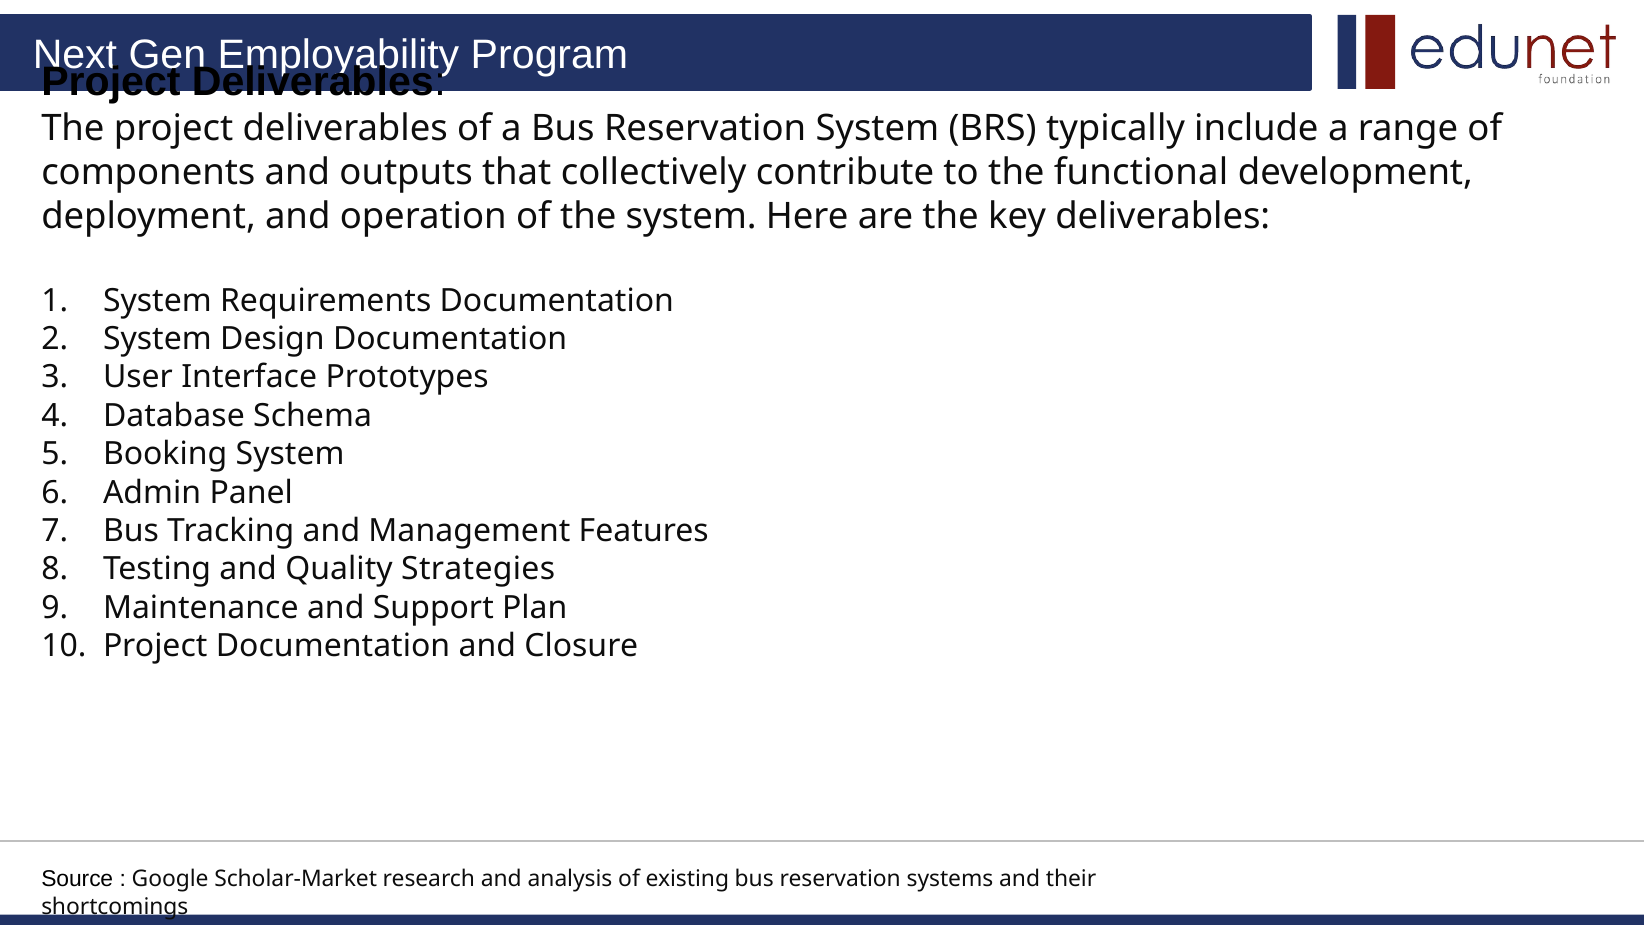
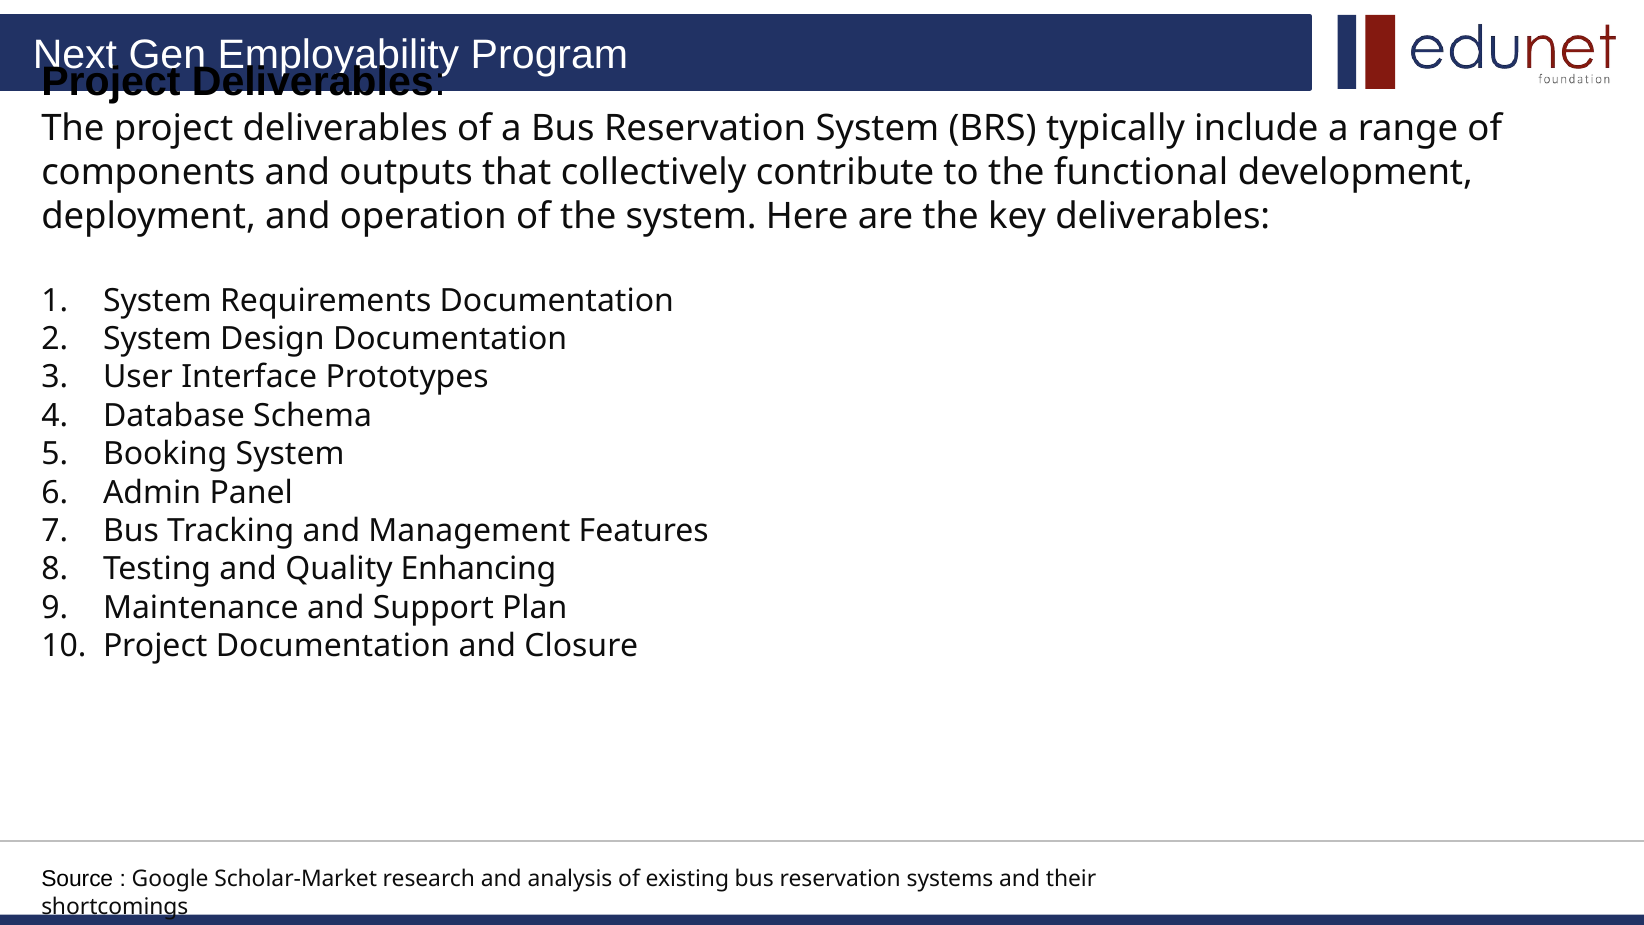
Strategies: Strategies -> Enhancing (478, 569)
